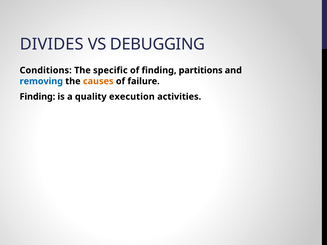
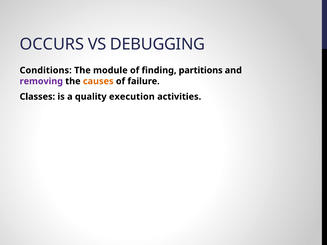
DIVIDES: DIVIDES -> OCCURS (52, 44)
specific: specific -> module (110, 70)
removing colour: blue -> purple (41, 81)
Finding: Finding -> Classes (37, 97)
